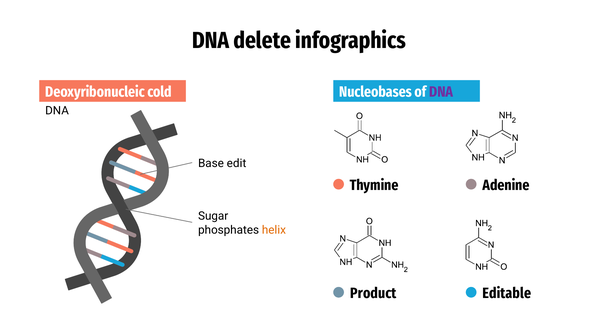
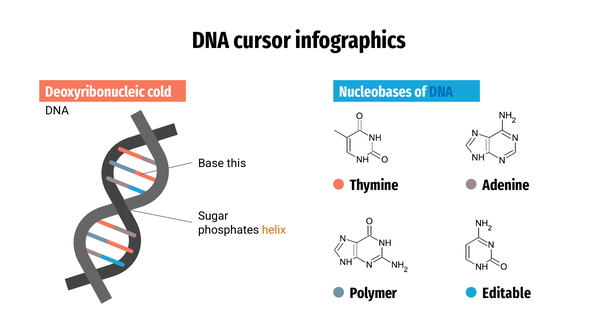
delete: delete -> cursor (262, 41)
DNA colour: purple -> blue (441, 92)
edit: edit -> this (237, 164)
Product: Product -> Polymer (373, 294)
